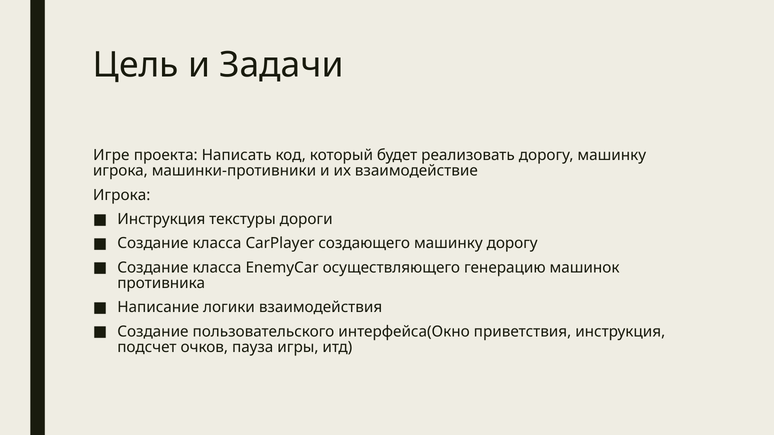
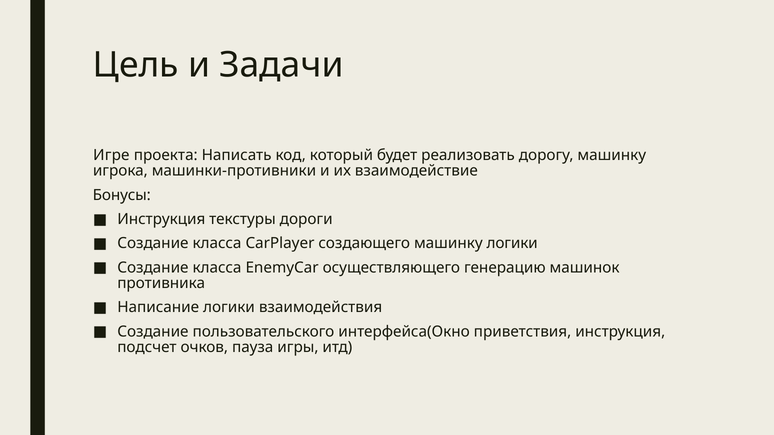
Игрока: Игрока -> Бонусы (122, 195)
машинку дорогу: дорогу -> логики (512, 244)
